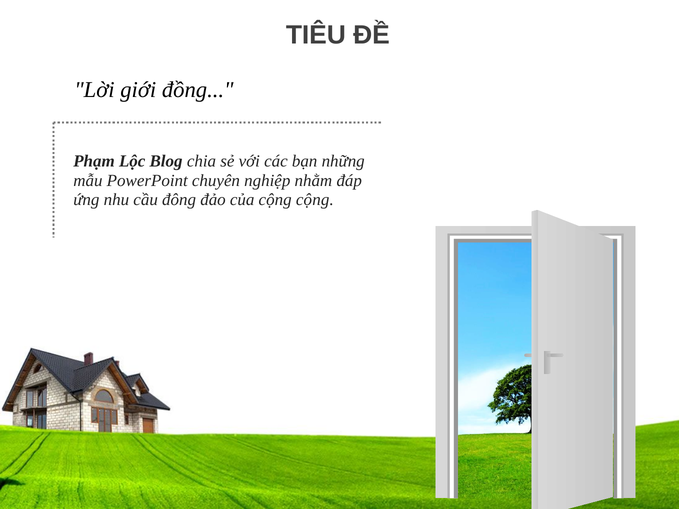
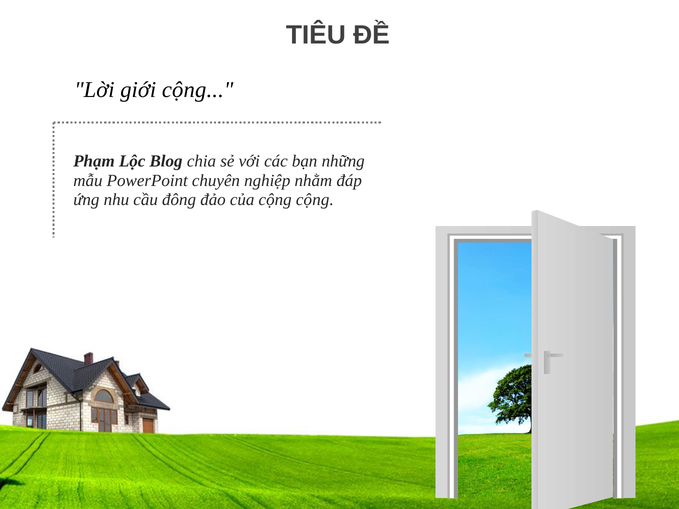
giới đồng: đồng -> cộng (198, 90)
